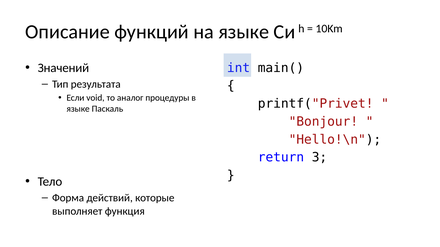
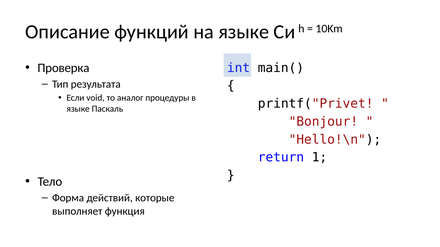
Значений: Значений -> Проверка (63, 68)
3: 3 -> 1 (319, 158)
